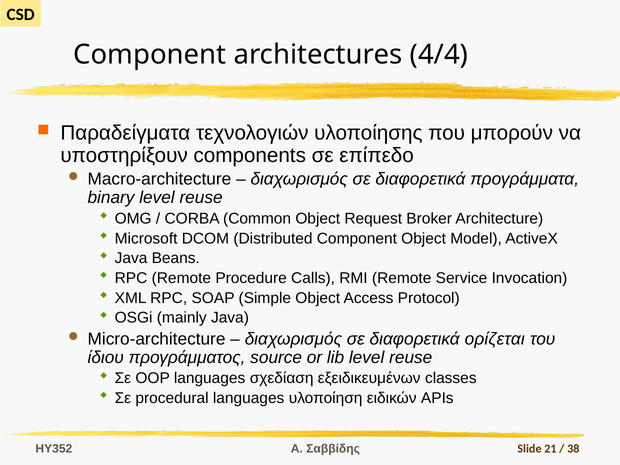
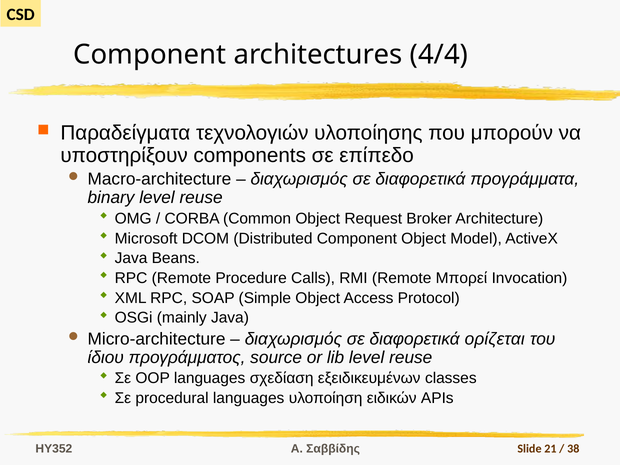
Service: Service -> Μπορεί (461, 278)
